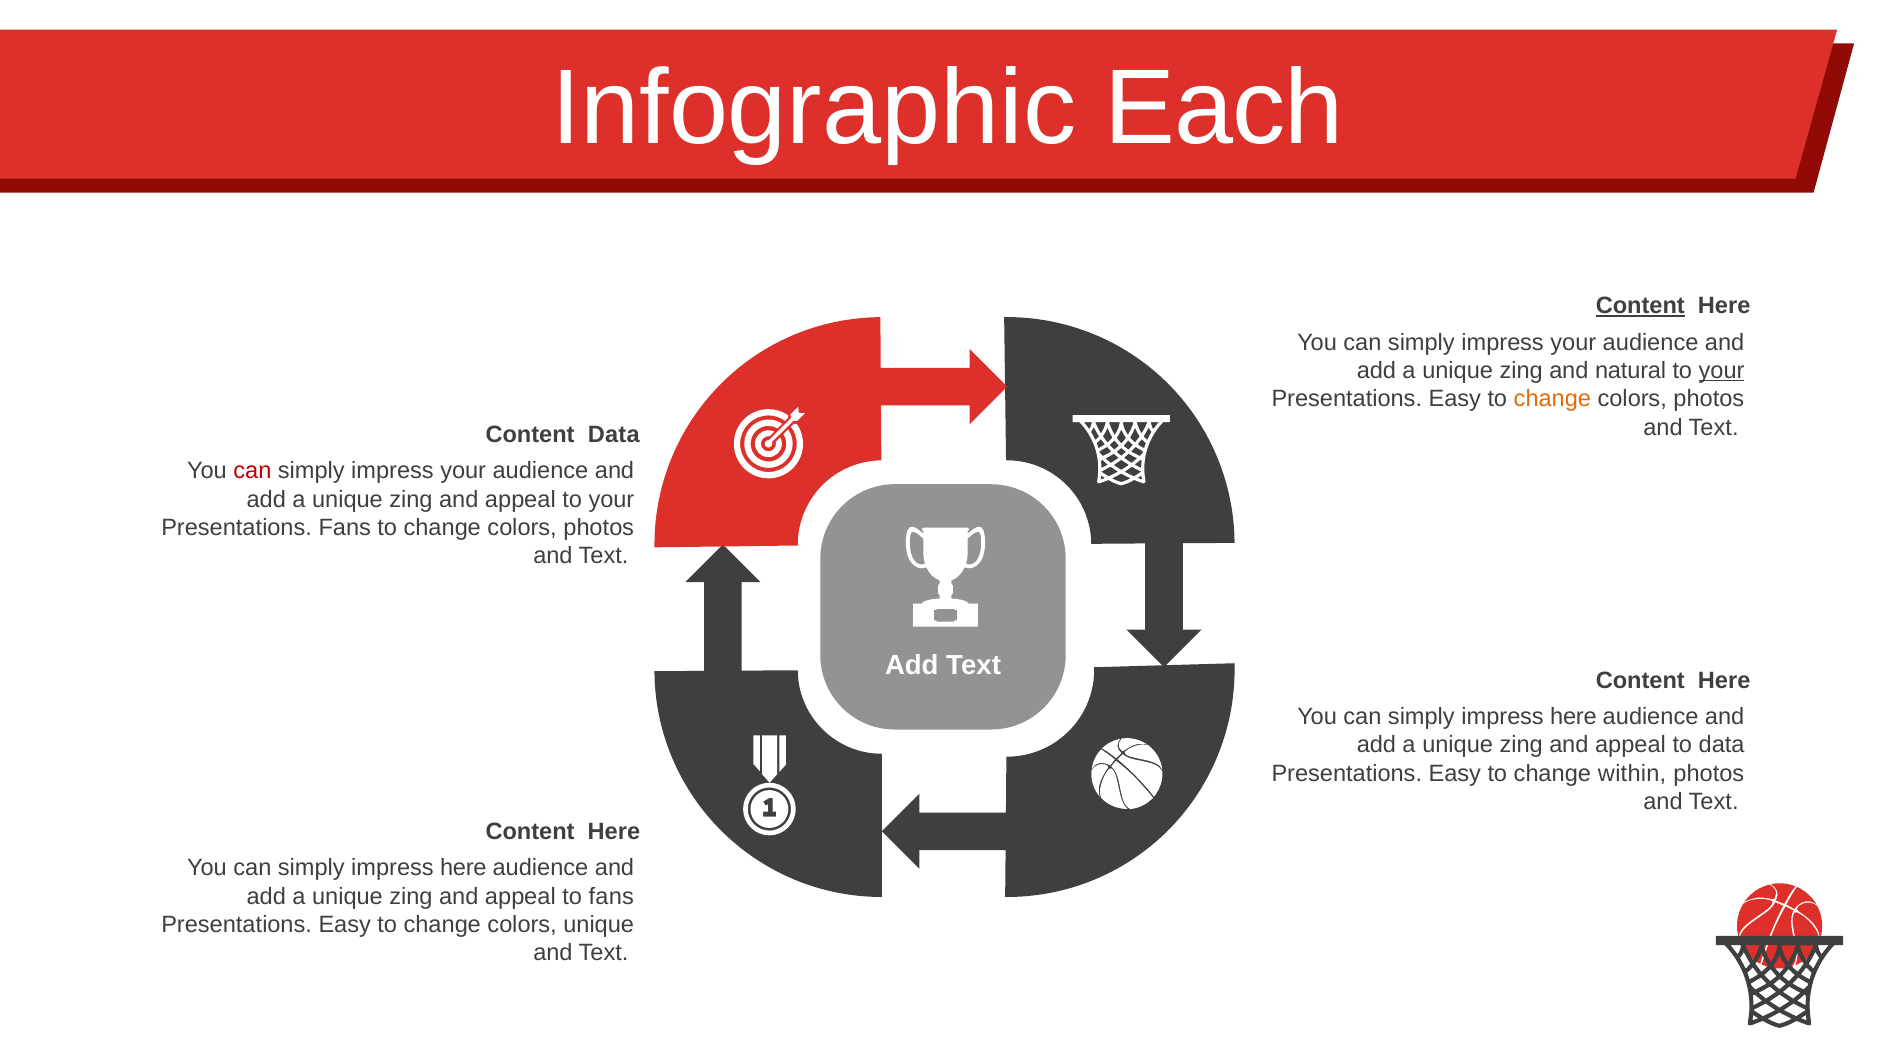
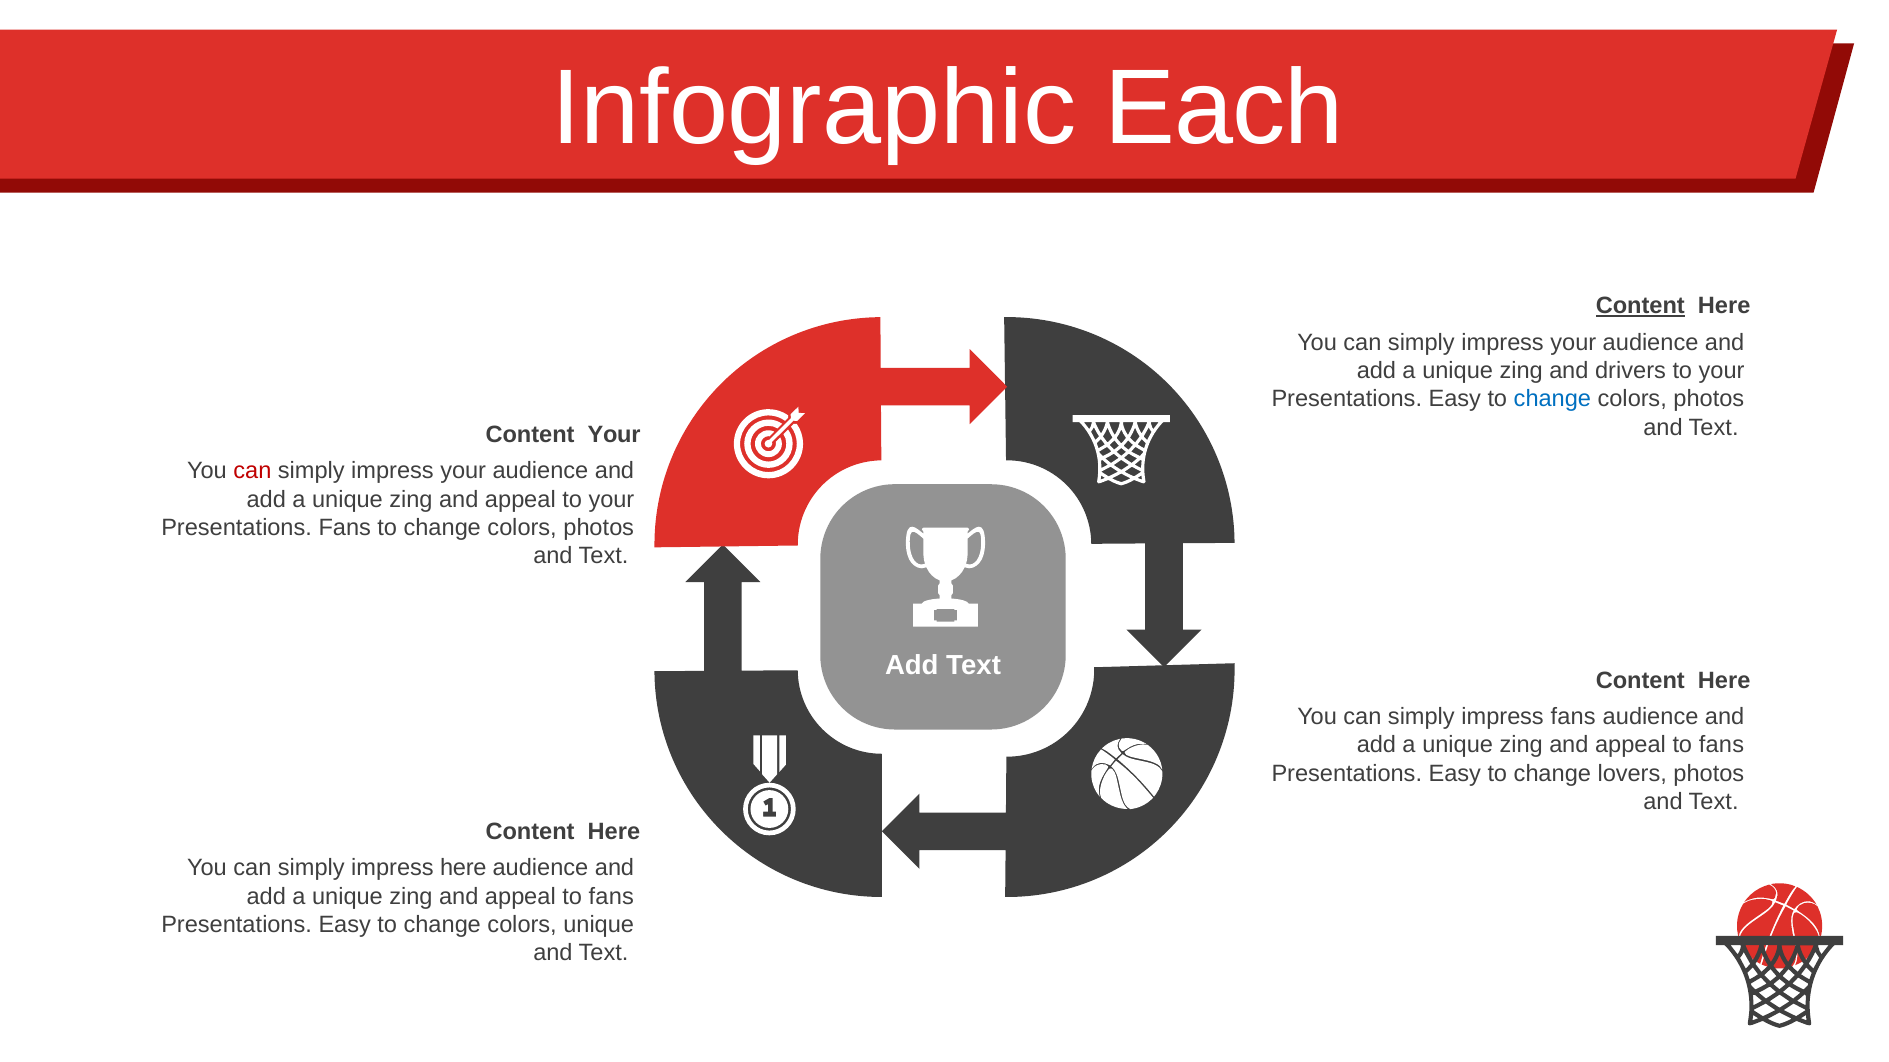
natural: natural -> drivers (1630, 371)
your underline: present -> none (1722, 371)
change colour: orange -> blue (1552, 399)
Content Data: Data -> Your (614, 435)
here: here -> fans (1573, 717)
data: data -> fans (1721, 746)
within: within -> lovers (1632, 774)
